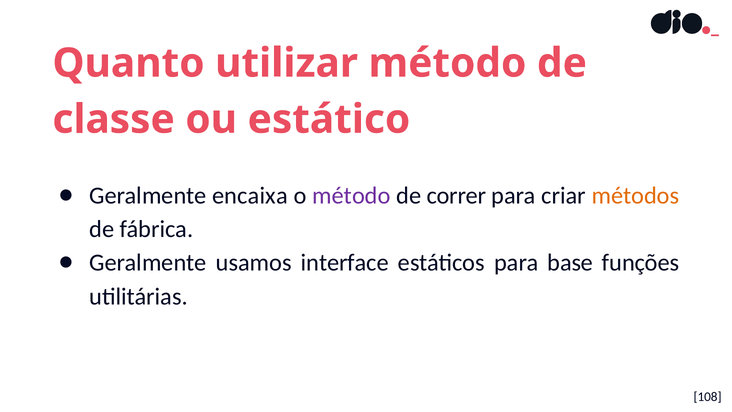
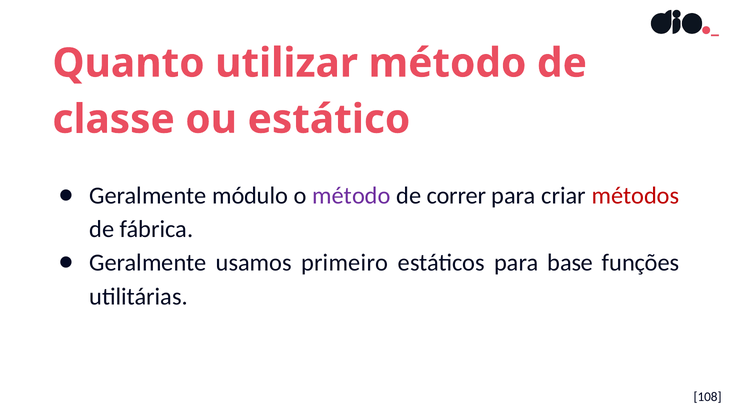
encaixa: encaixa -> módulo (250, 195)
métodos colour: orange -> red (635, 195)
interface: interface -> primeiro (345, 263)
